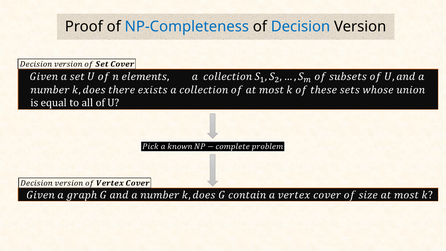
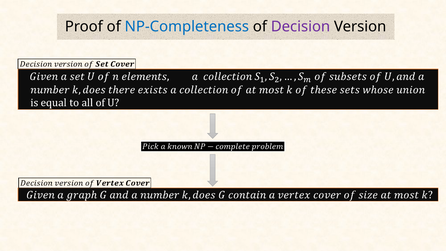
Decision colour: blue -> purple (301, 27)
